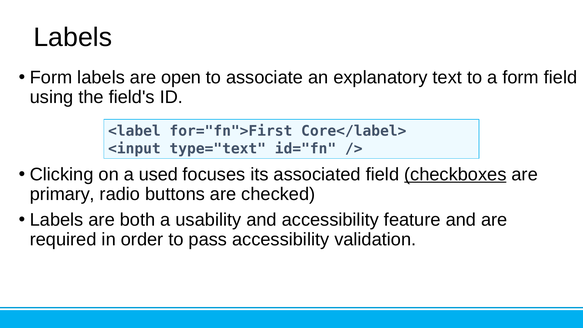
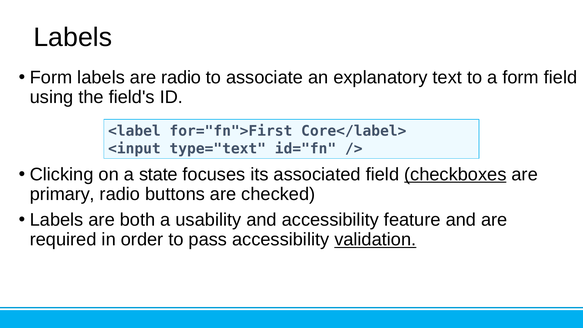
are open: open -> radio (181, 77)
used: used -> state (158, 174)
validation underline: none -> present (375, 240)
